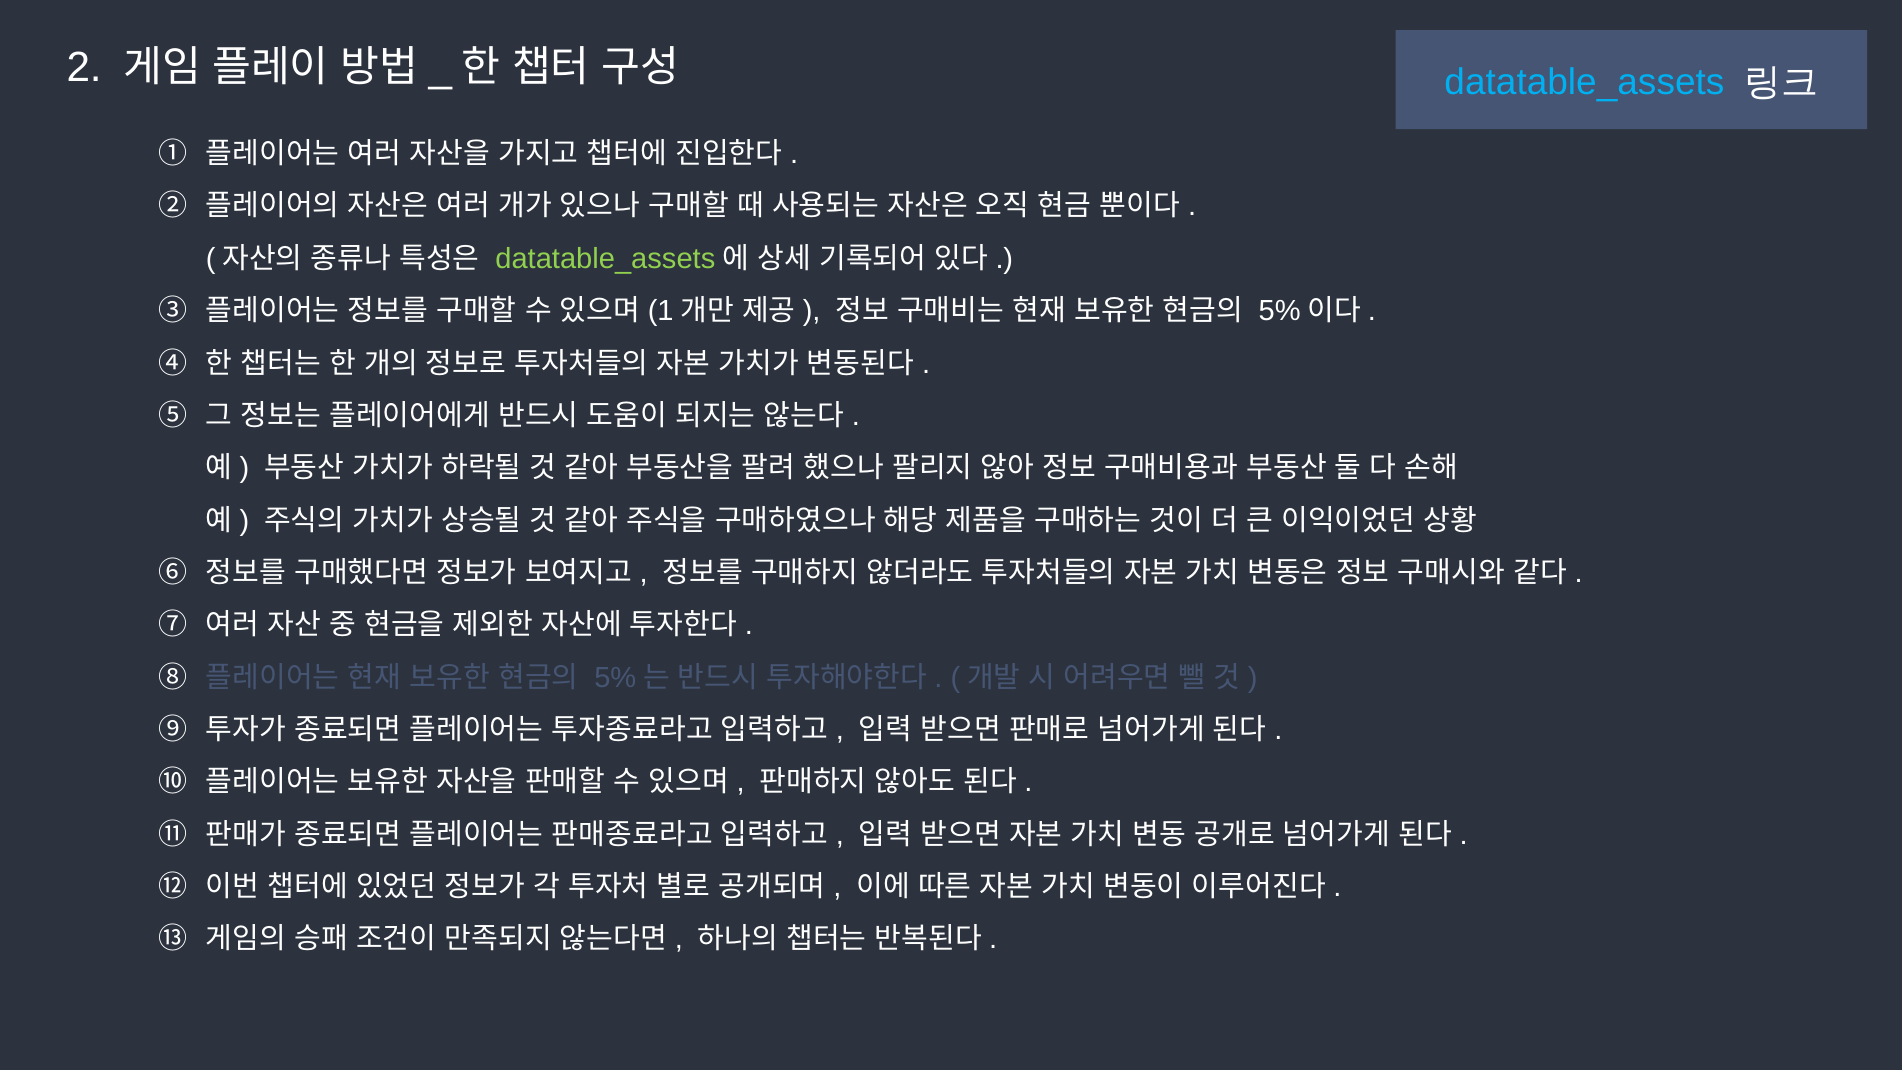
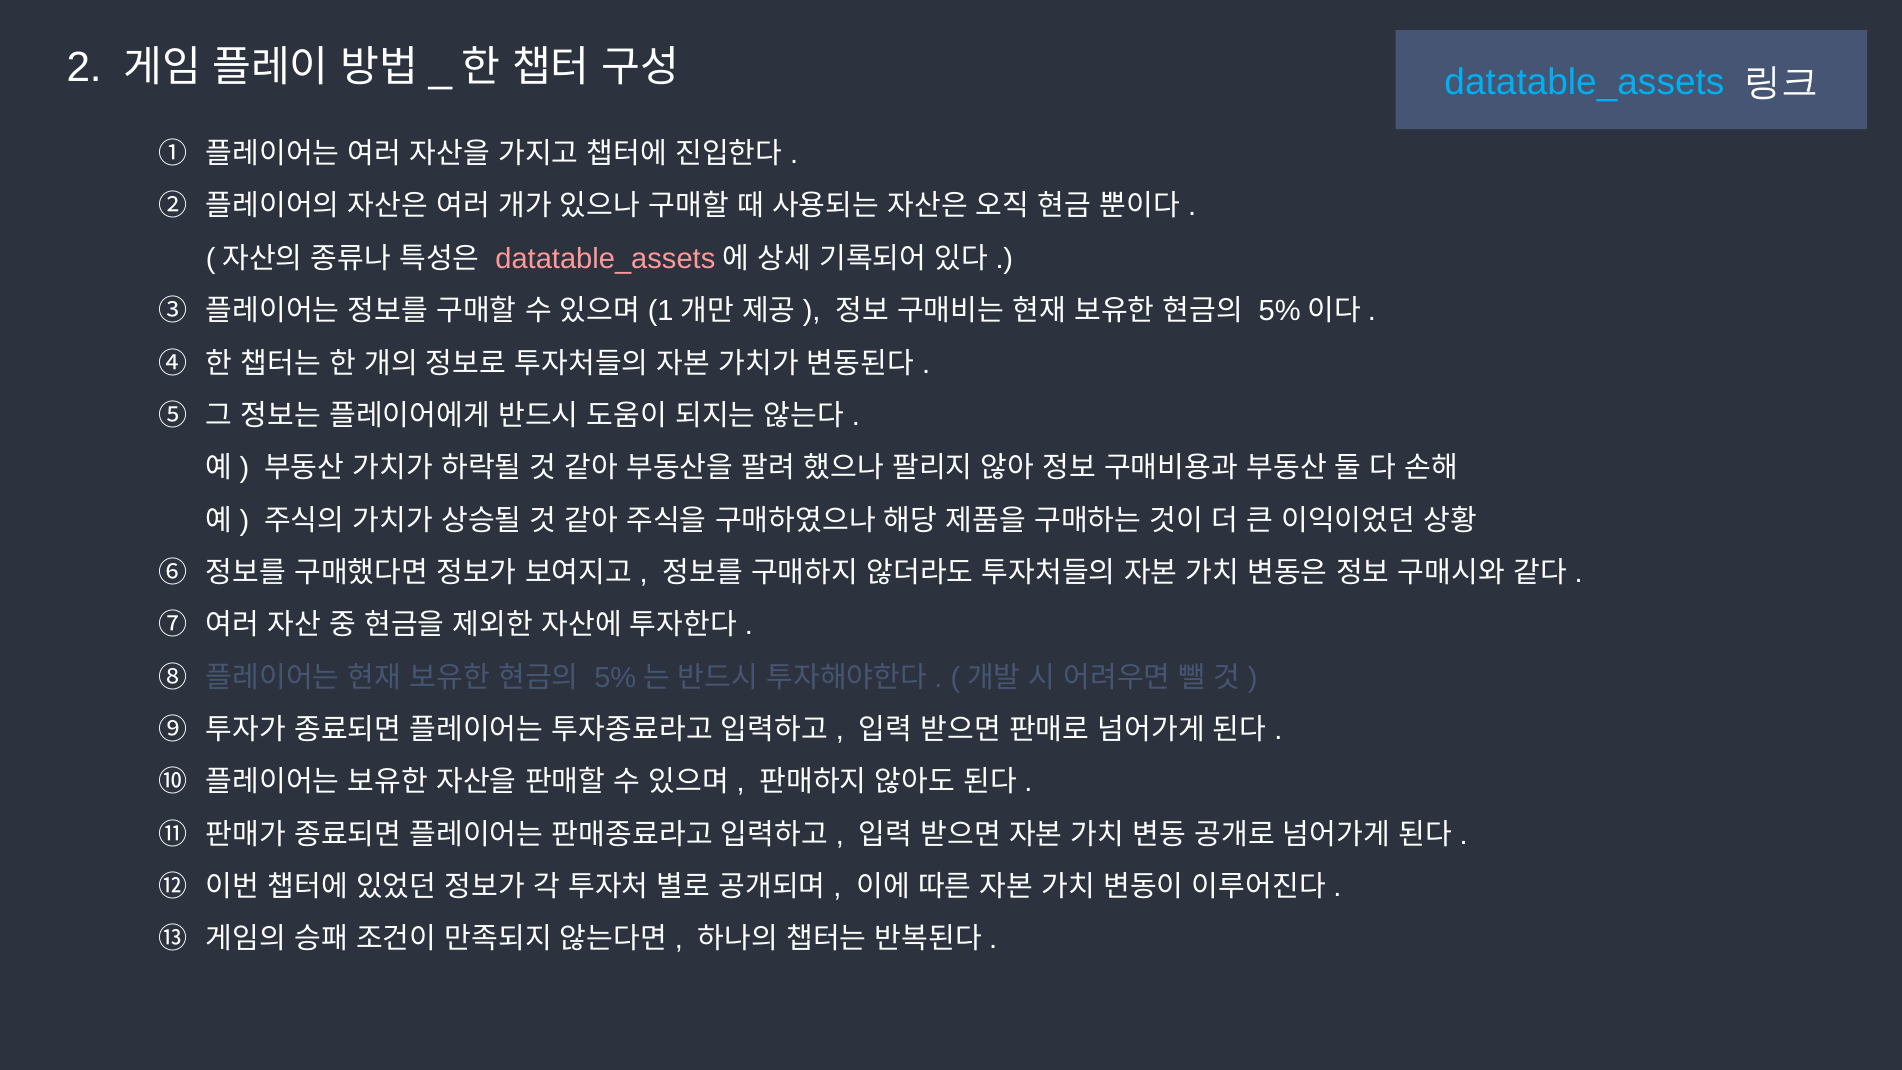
datatable_assets colour: light green -> pink (605, 259)
